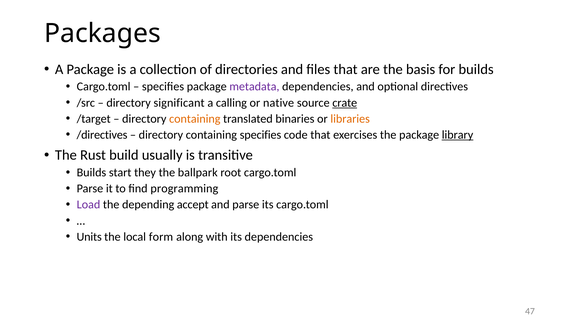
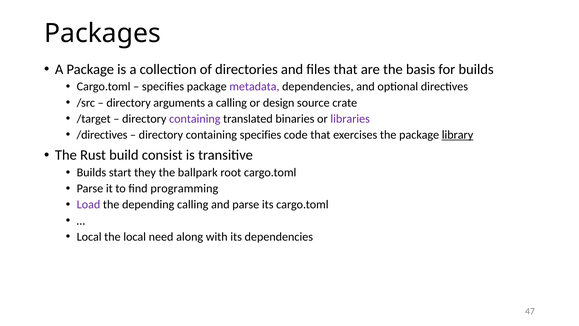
significant: significant -> arguments (179, 103)
native: native -> design (279, 103)
crate underline: present -> none (345, 103)
containing colour: orange -> purple (195, 119)
libraries colour: orange -> purple (350, 119)
usually: usually -> consist (162, 155)
depending accept: accept -> calling (193, 204)
Units: Units -> Local (89, 237)
form: form -> need (161, 237)
